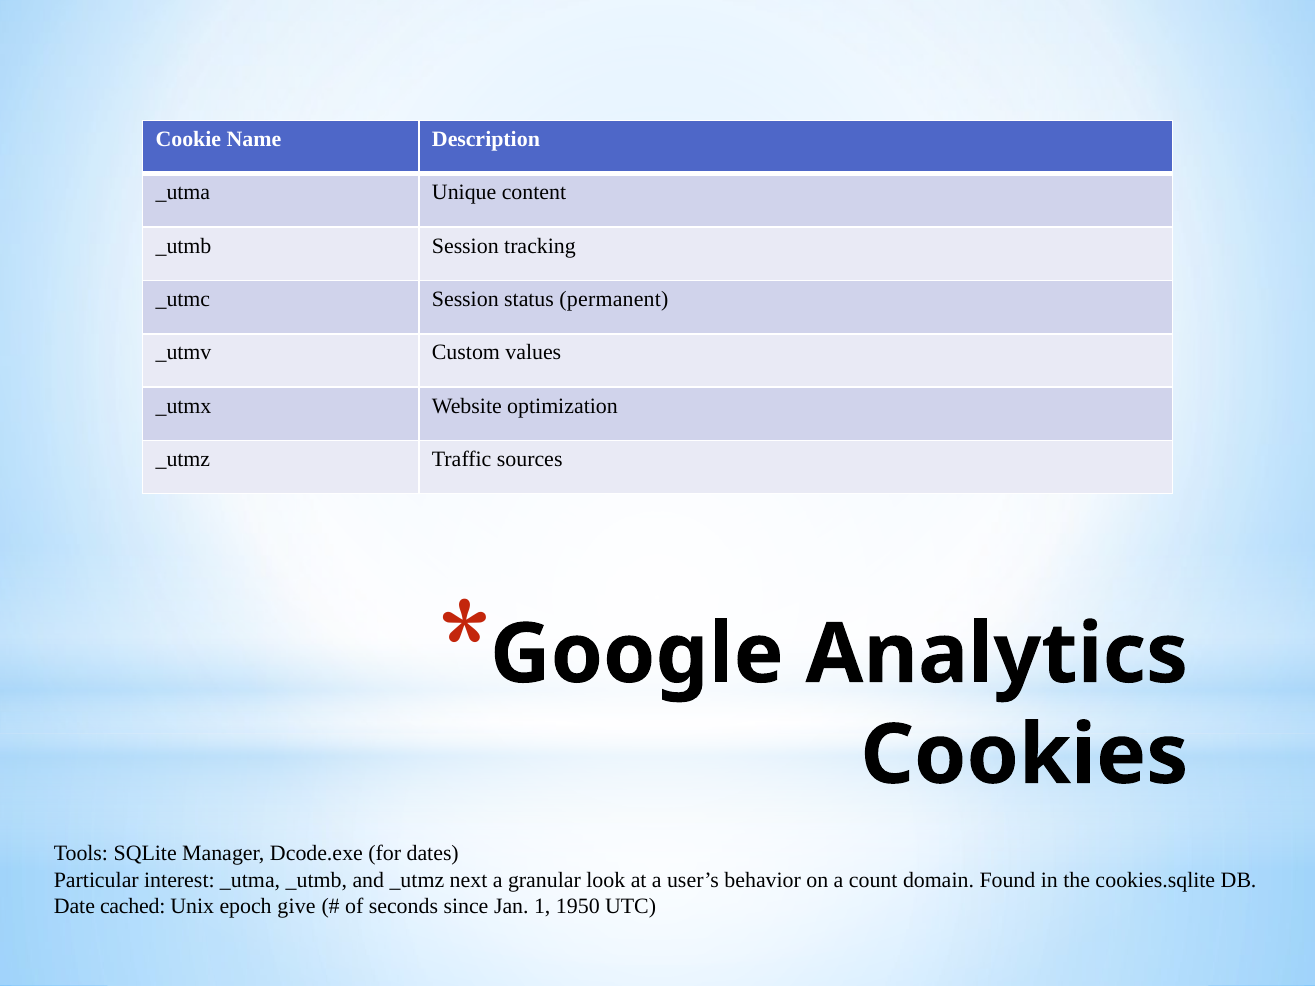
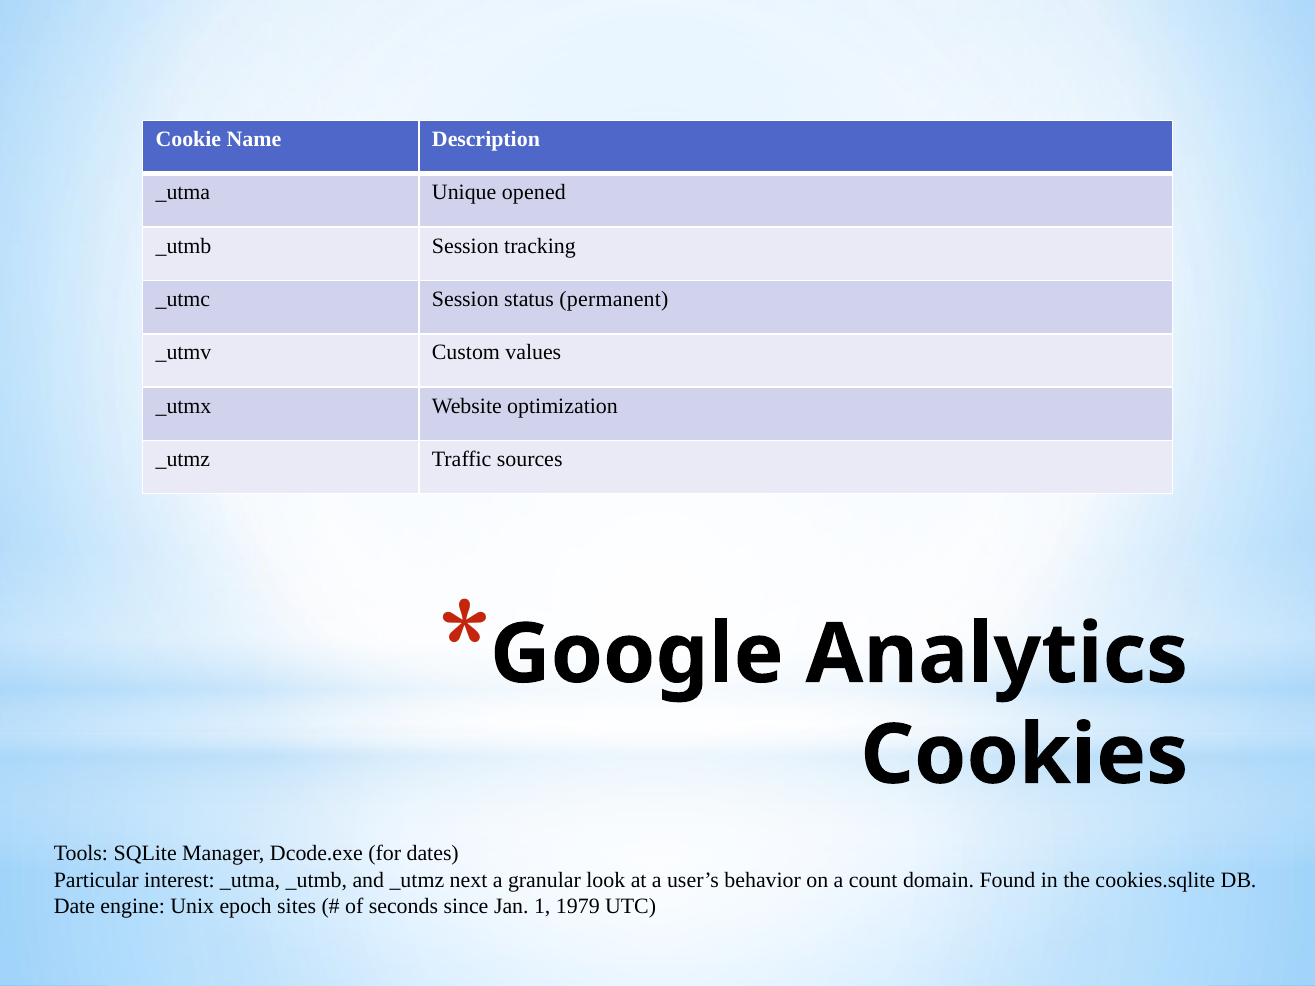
content: content -> opened (534, 193)
cached: cached -> engine (133, 907)
give: give -> sites (297, 907)
1950: 1950 -> 1979 (578, 907)
